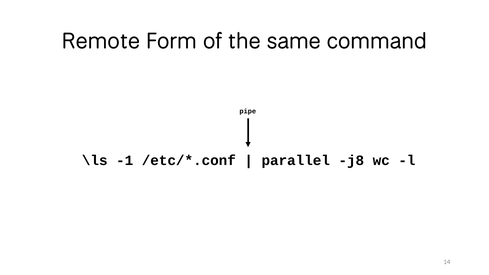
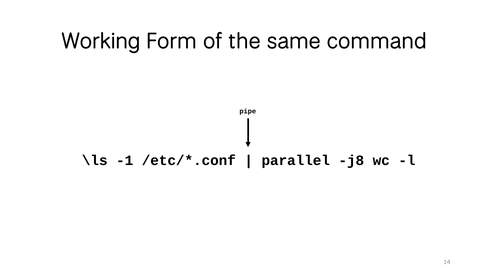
Remote: Remote -> Working (101, 41)
